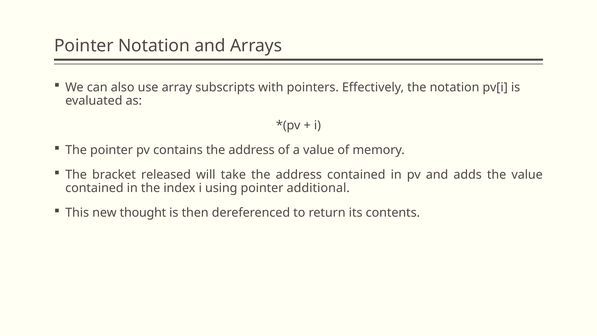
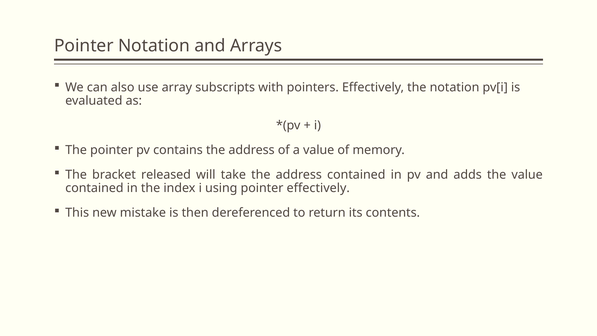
pointer additional: additional -> effectively (318, 188)
thought: thought -> mistake (143, 213)
